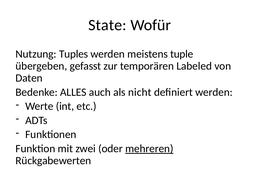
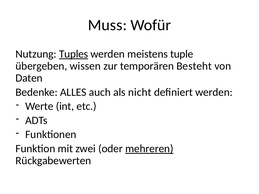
State: State -> Muss (107, 25)
Tuples underline: none -> present (74, 54)
gefasst: gefasst -> wissen (85, 66)
Labeled: Labeled -> Besteht (194, 66)
